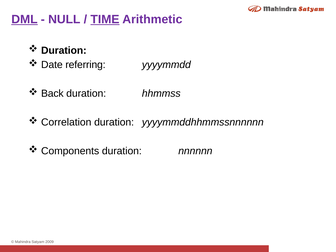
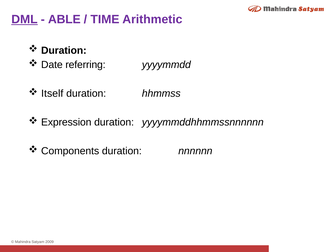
NULL: NULL -> ABLE (64, 19)
TIME underline: present -> none (105, 19)
Back: Back -> Itself (52, 94)
Correlation: Correlation -> Expression (66, 122)
